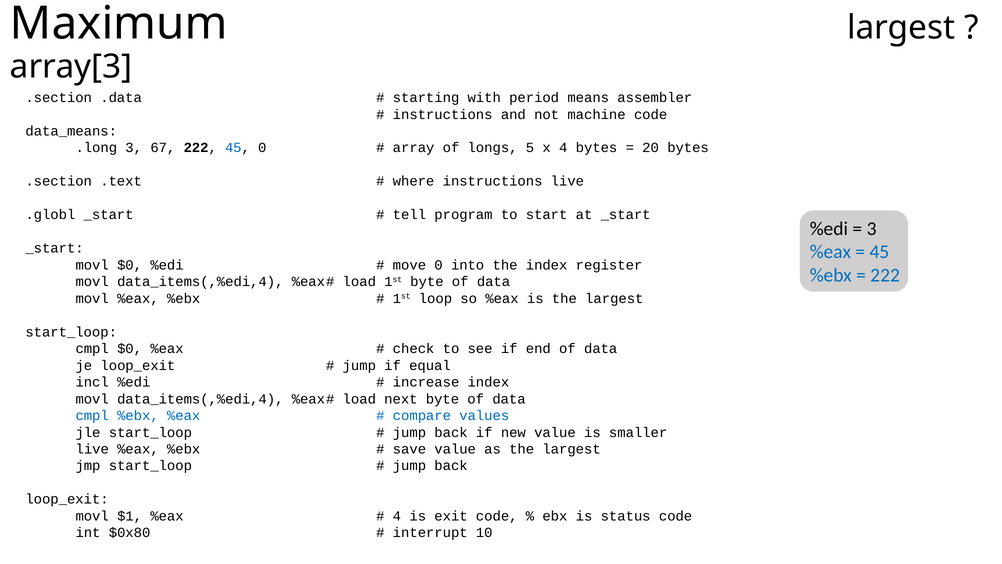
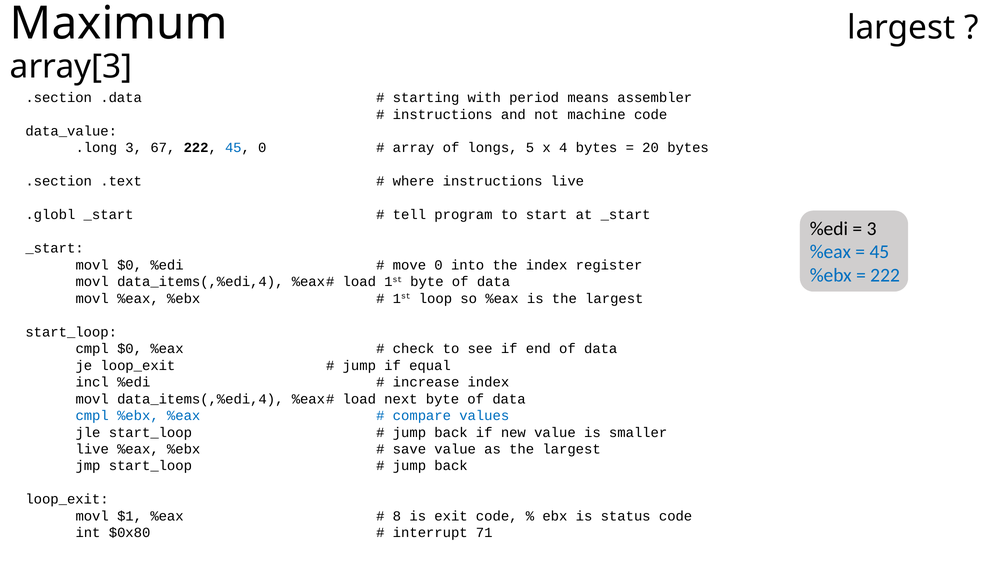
data_means: data_means -> data_value (71, 131)
4: 4 -> 8 (397, 516)
10: 10 -> 71 (484, 533)
